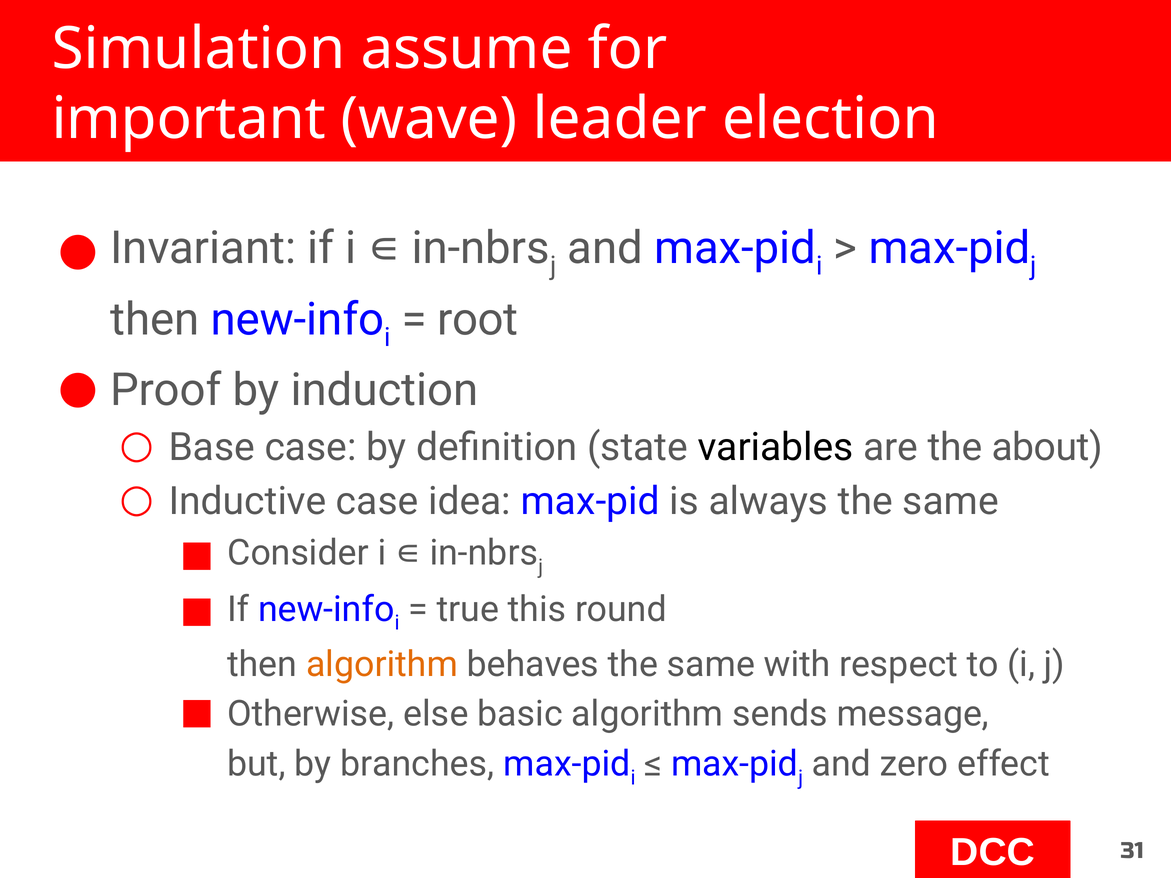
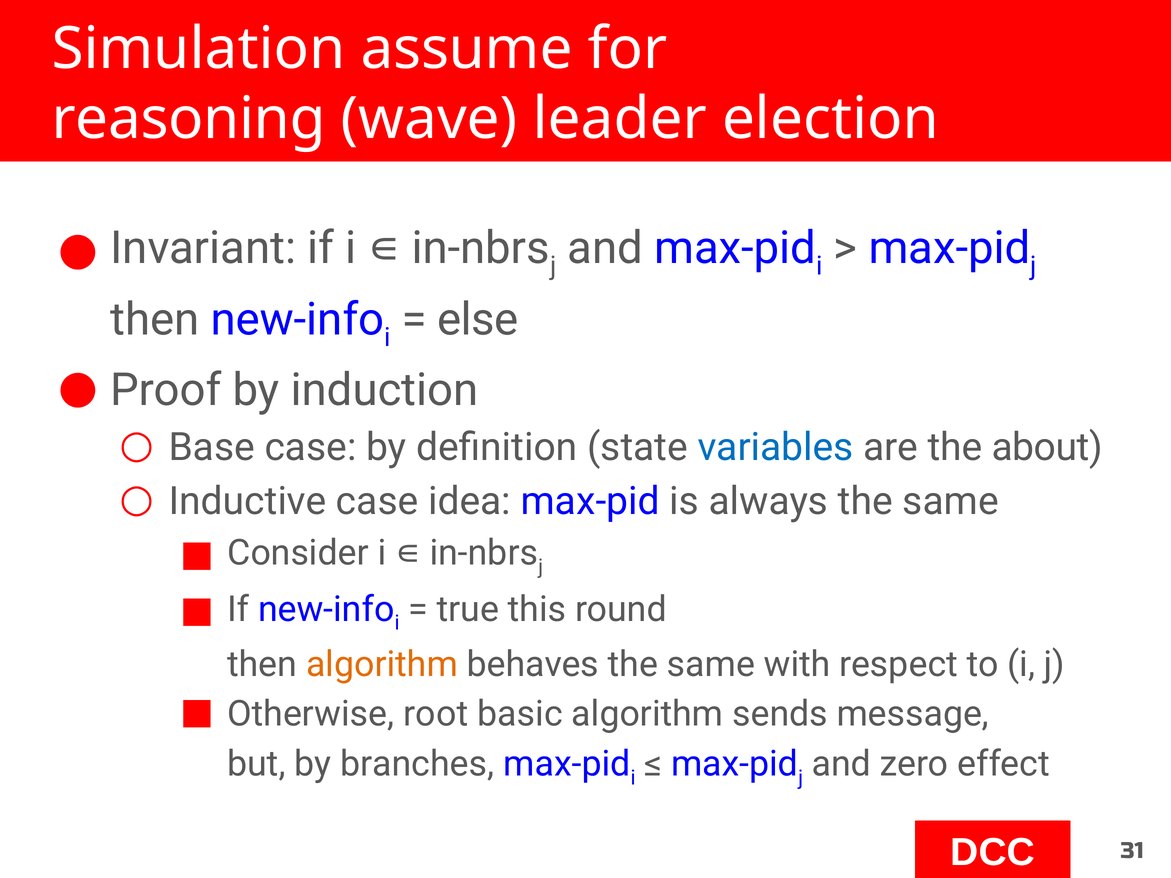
important: important -> reasoning (189, 119)
root: root -> else (478, 320)
variables colour: black -> blue (776, 447)
else: else -> root (436, 714)
